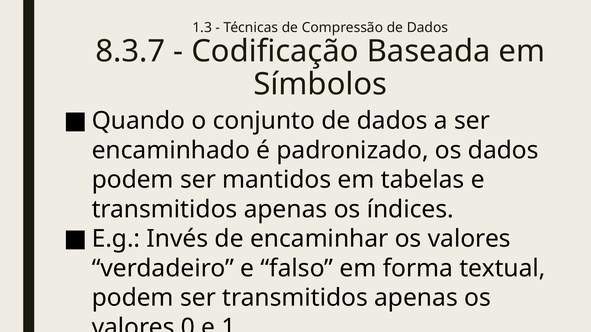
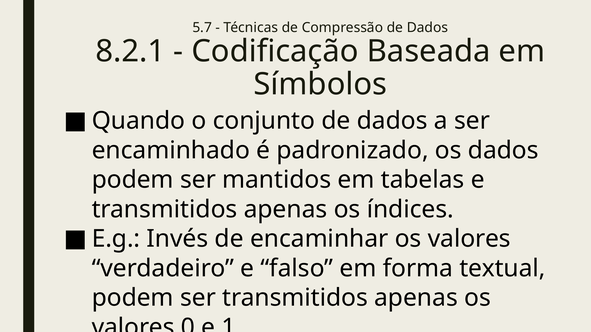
1.3: 1.3 -> 5.7 (202, 28)
8.3.7: 8.3.7 -> 8.2.1 (130, 51)
